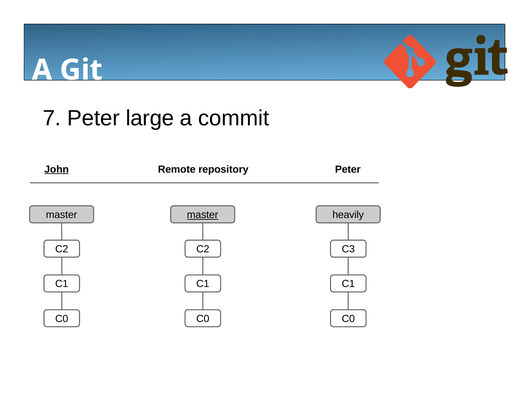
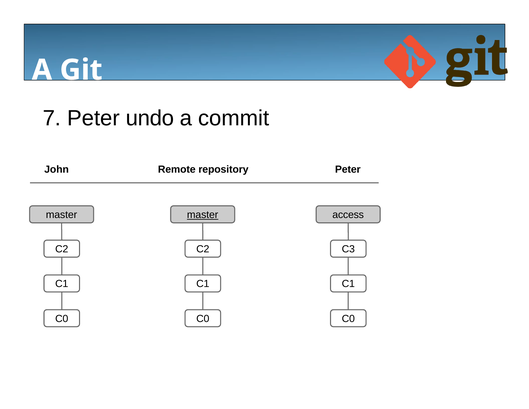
large: large -> undo (150, 118)
John underline: present -> none (57, 169)
heavily: heavily -> access (348, 215)
